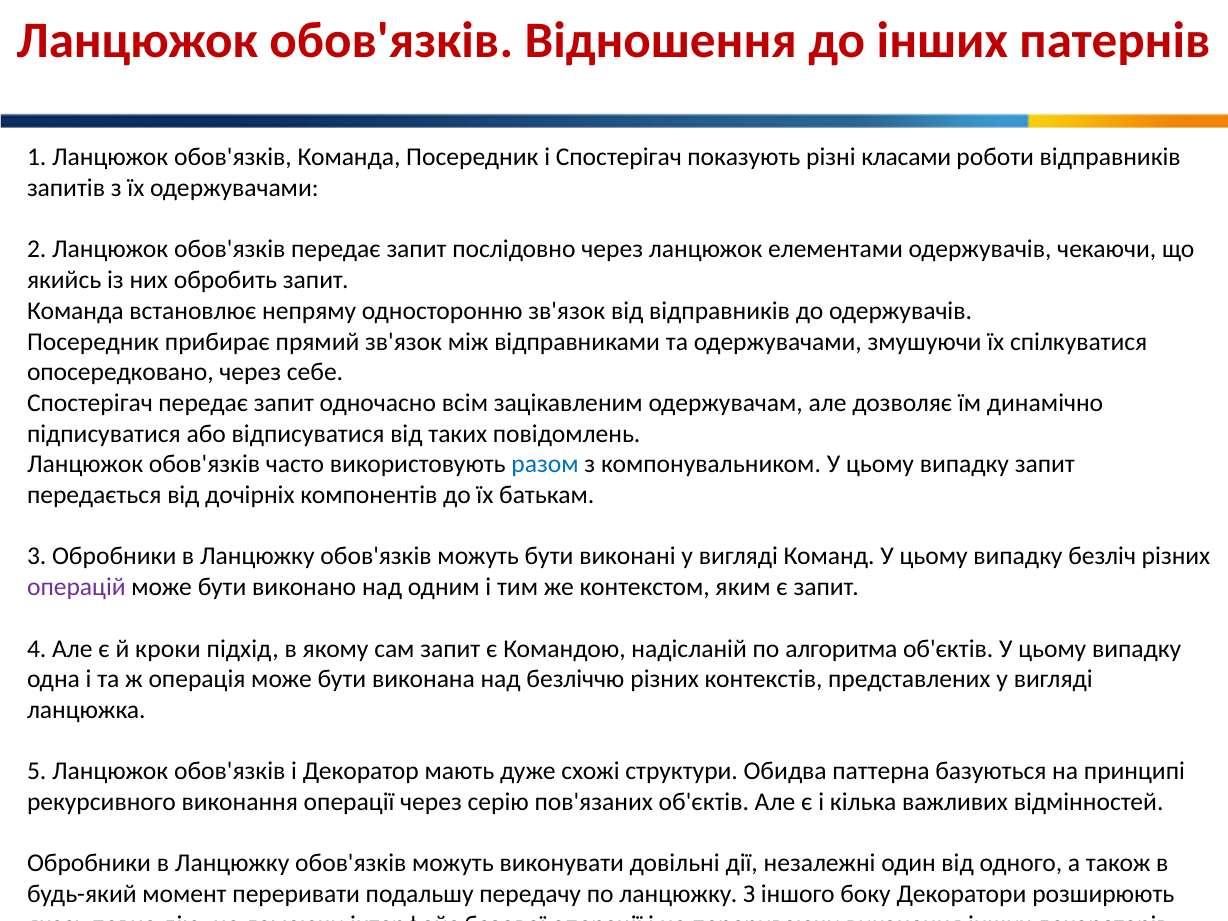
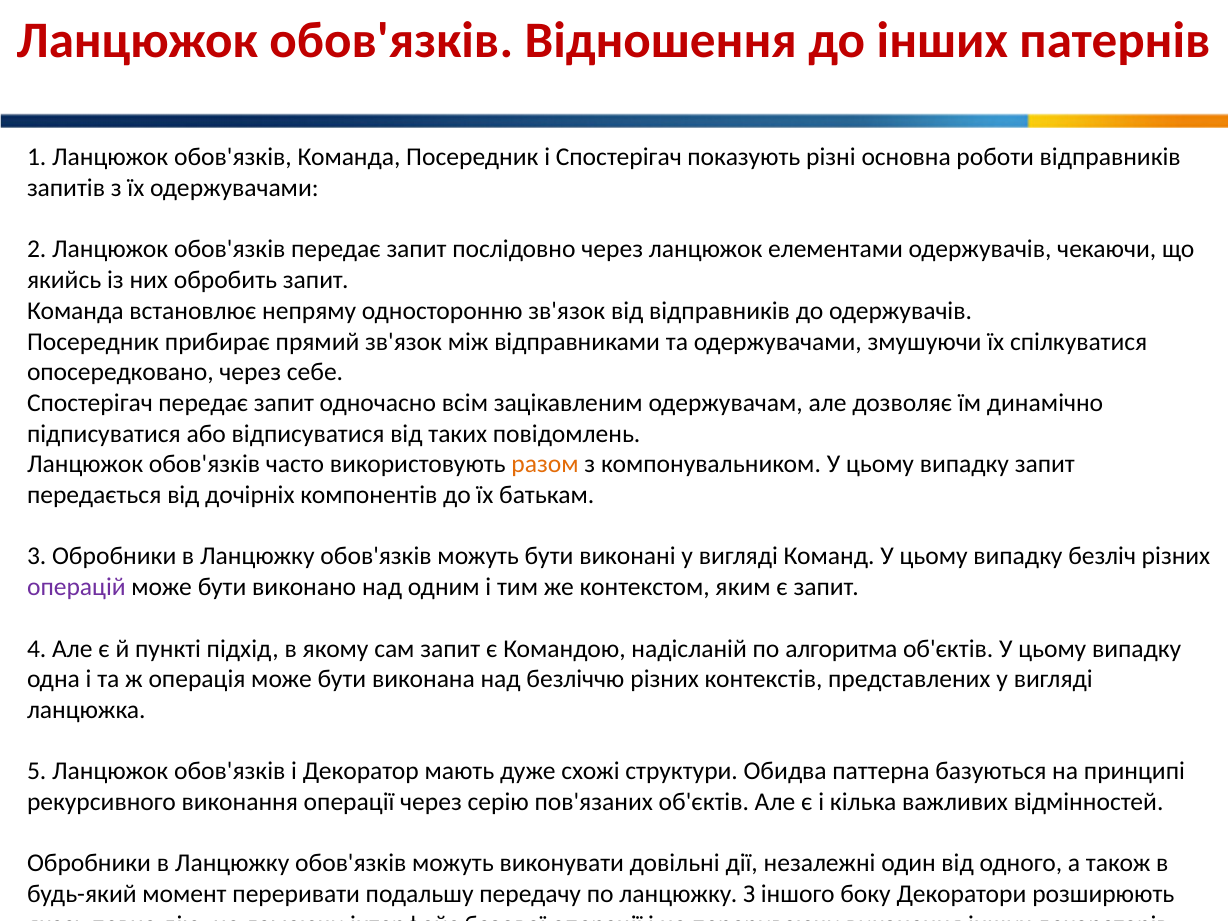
класами: класами -> основна (906, 157)
разом colour: blue -> orange (545, 464)
кроки: кроки -> пункті (168, 649)
